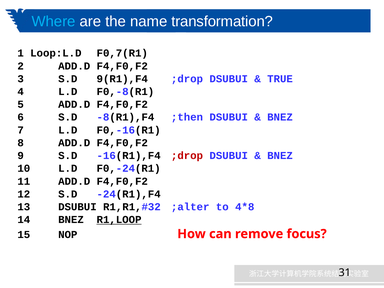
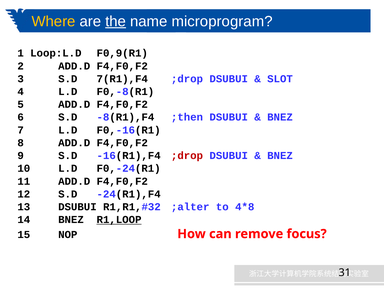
Where colour: light blue -> yellow (54, 21)
the underline: none -> present (116, 21)
transformation: transformation -> microprogram (222, 21)
F0,7(R1: F0,7(R1 -> F0,9(R1 (122, 53)
9(R1),F4: 9(R1),F4 -> 7(R1),F4 (122, 79)
TRUE: TRUE -> SLOT (280, 79)
